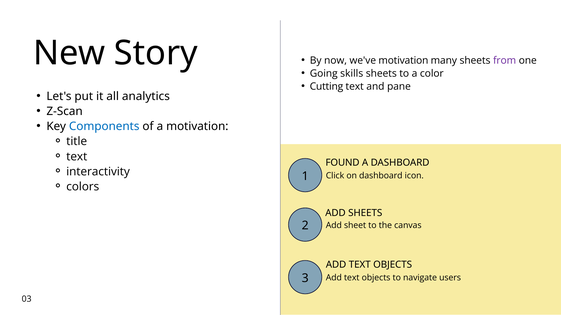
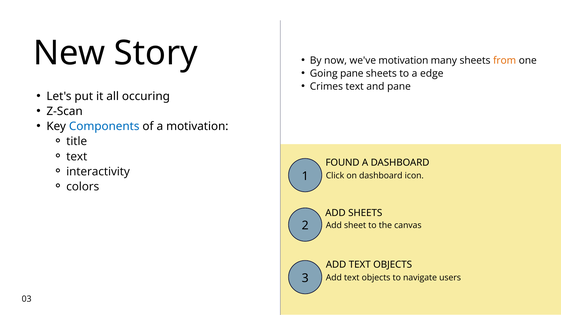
from colour: purple -> orange (505, 61)
Going skills: skills -> pane (352, 74)
color: color -> edge (432, 74)
Cutting: Cutting -> Crimes (326, 87)
analytics: analytics -> occuring (146, 97)
